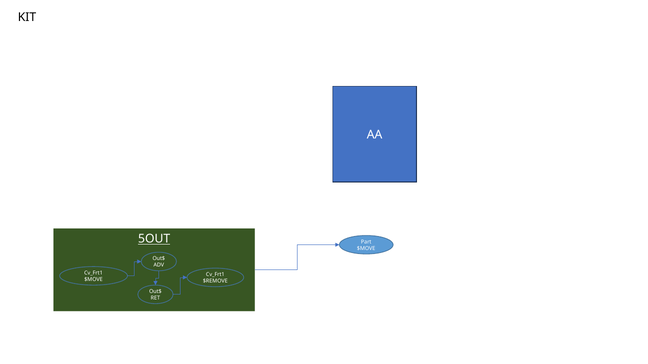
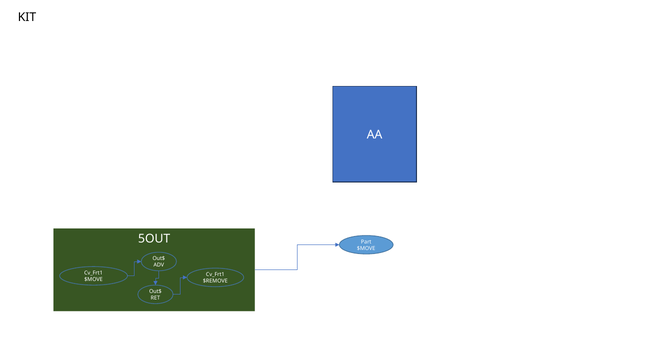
5OUT underline: present -> none (154, 239)
